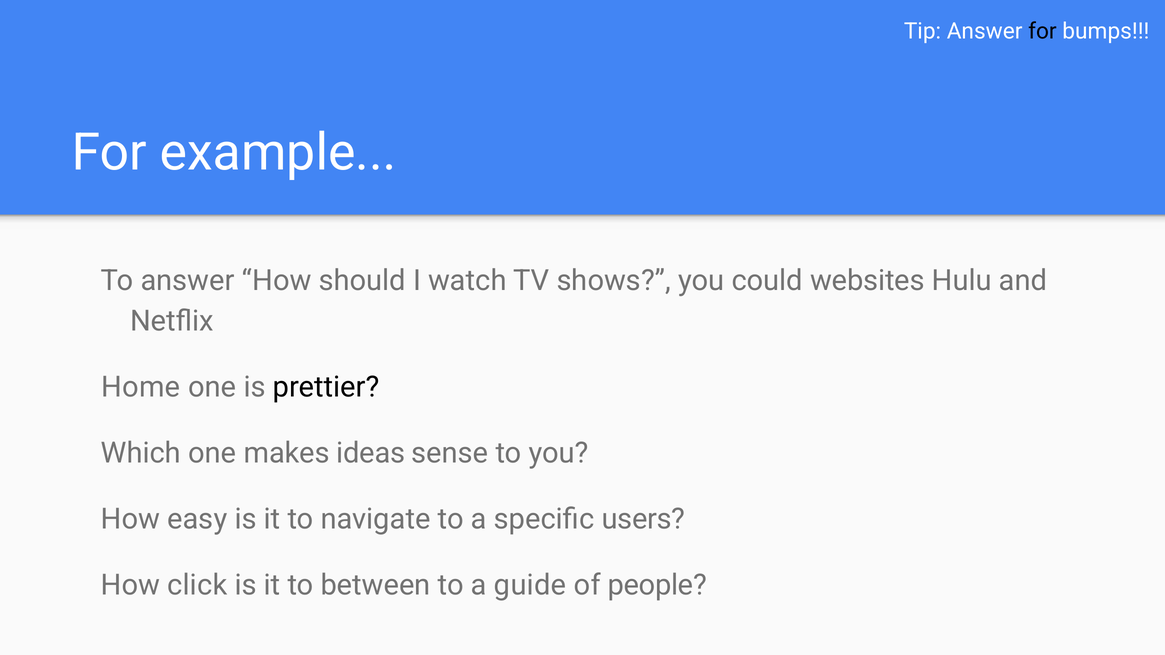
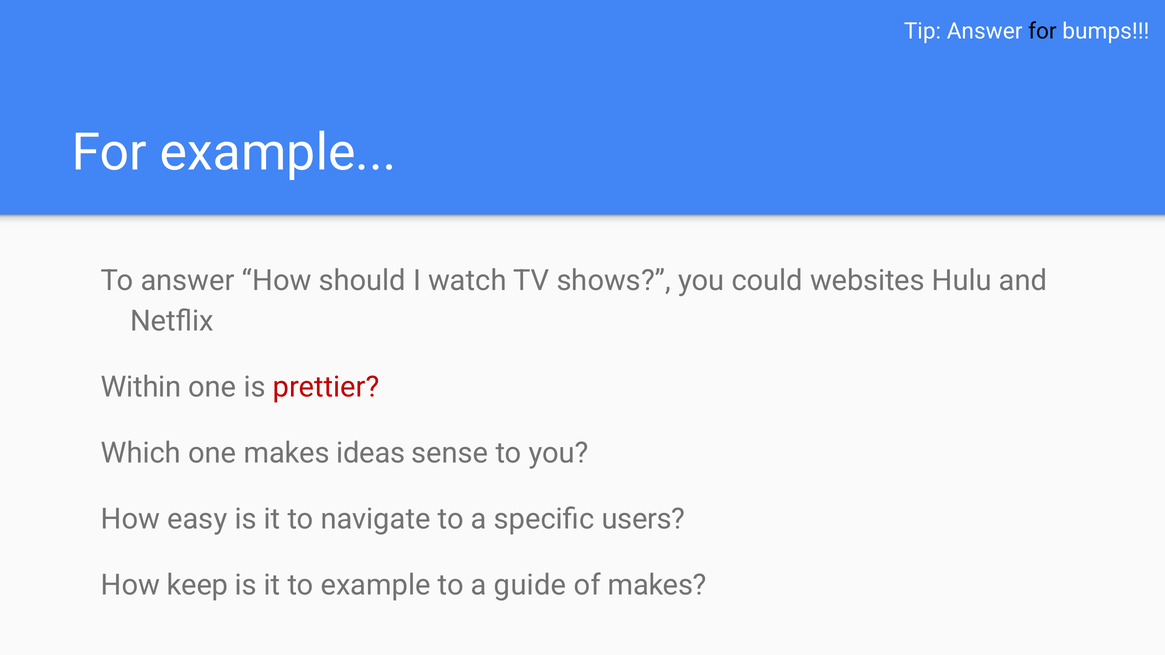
Home: Home -> Within (141, 387)
prettier colour: black -> red (326, 387)
click: click -> keep (197, 585)
to between: between -> example (376, 585)
of people: people -> makes (657, 585)
